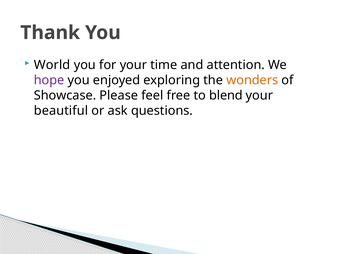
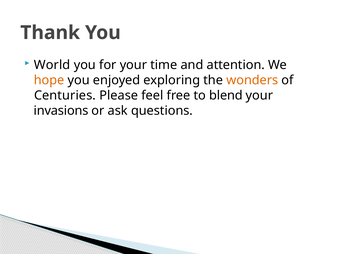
hope colour: purple -> orange (49, 80)
Showcase: Showcase -> Centuries (65, 96)
beautiful: beautiful -> invasions (61, 111)
